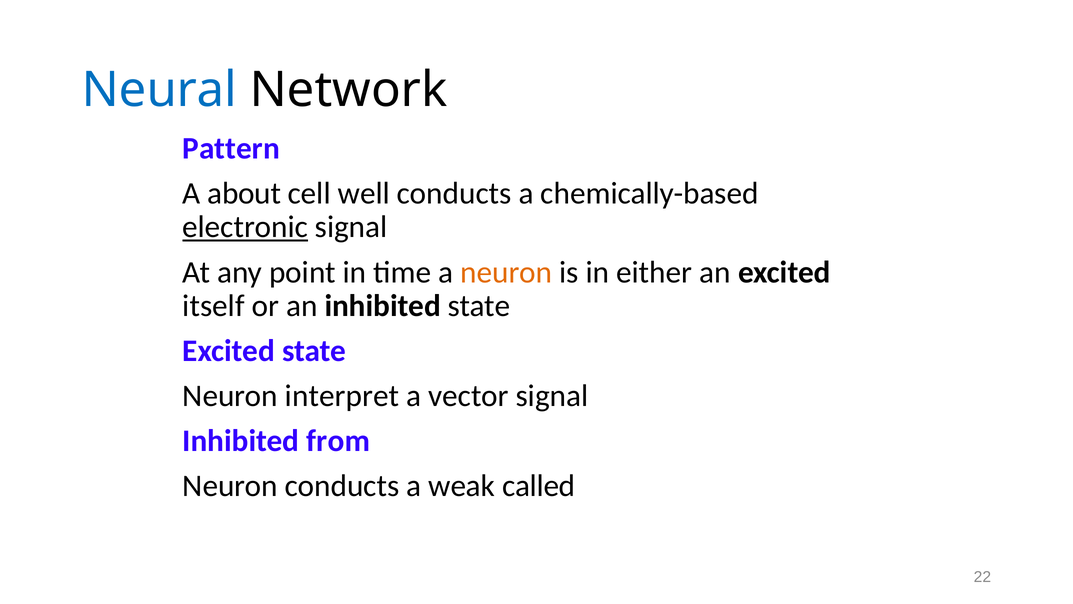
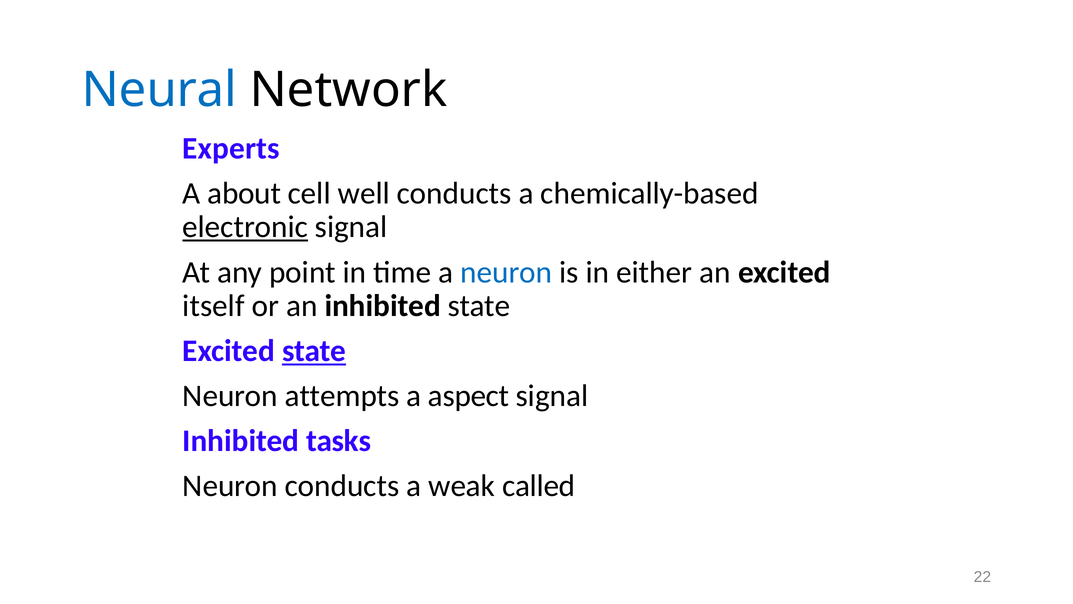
Pattern: Pattern -> Experts (231, 148)
neuron colour: orange -> blue (506, 272)
state underline: none -> present (314, 351)
interpret: interpret -> attempts (342, 396)
vector: vector -> aspect (469, 396)
from: from -> tasks (339, 441)
